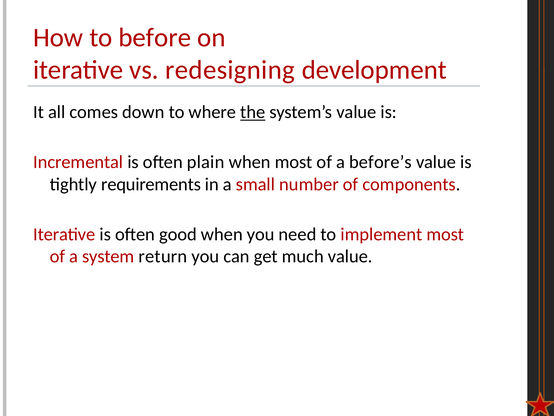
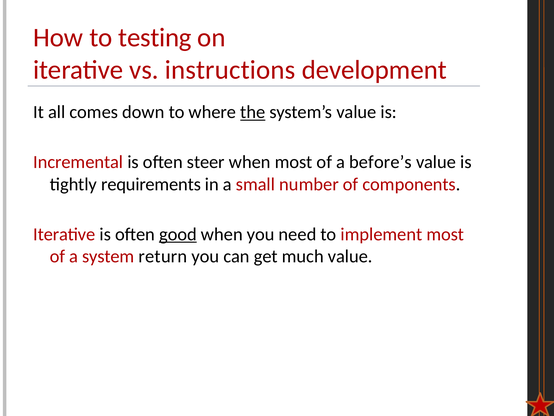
before: before -> testing (155, 37)
redesigning: redesigning -> instructions (230, 70)
plain: plain -> steer (206, 162)
good underline: none -> present (178, 234)
